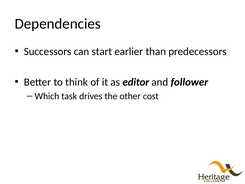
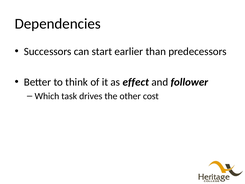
editor: editor -> effect (136, 82)
